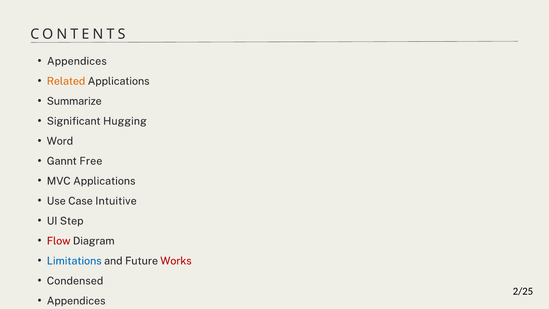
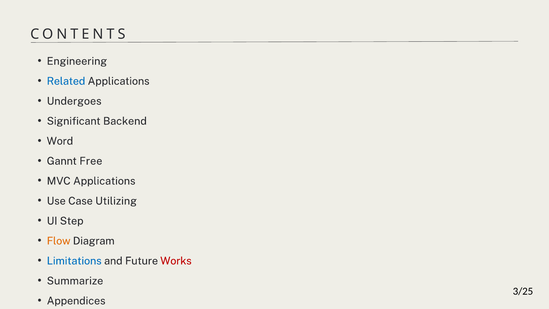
Appendices: Appendices -> Engineering (77, 61)
Related colour: orange -> blue (66, 81)
Summarize: Summarize -> Undergoes (74, 101)
Hugging: Hugging -> Backend (125, 121)
Intuitive: Intuitive -> Utilizing (116, 201)
Flow colour: red -> orange (59, 241)
Condensed: Condensed -> Summarize (75, 281)
2/25: 2/25 -> 3/25 (523, 291)
